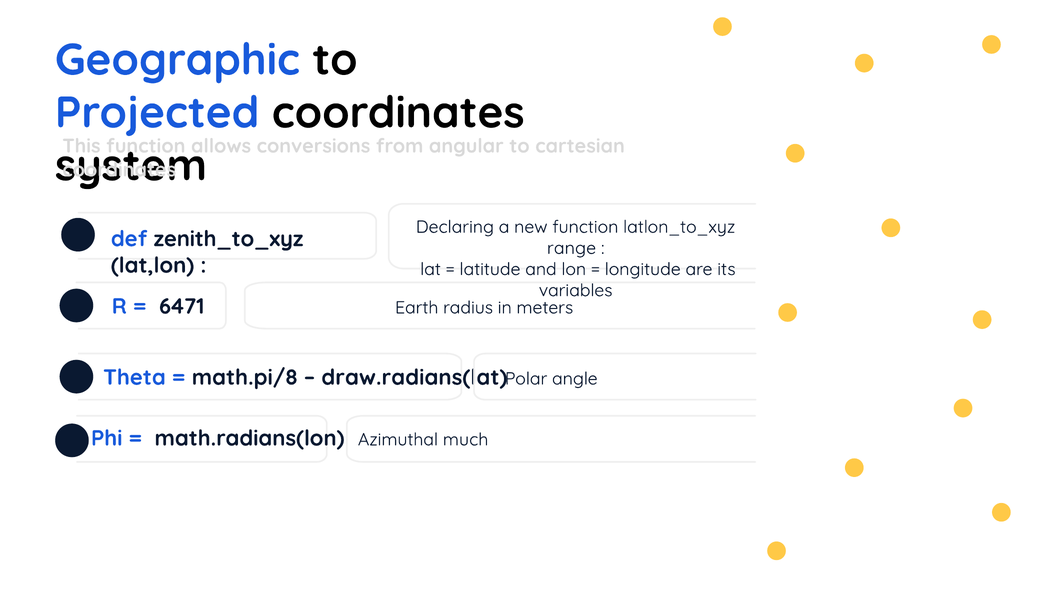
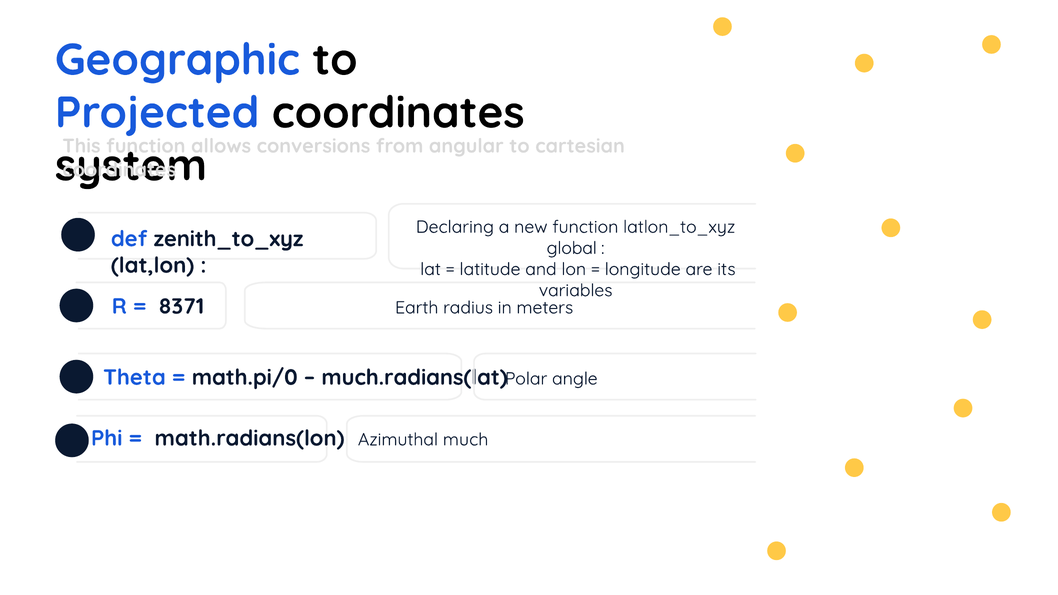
range: range -> global (572, 248)
6471: 6471 -> 8371 (182, 306)
math.pi/8: math.pi/8 -> math.pi/0 (245, 378)
draw.radians(lat: draw.radians(lat -> much.radians(lat (414, 378)
